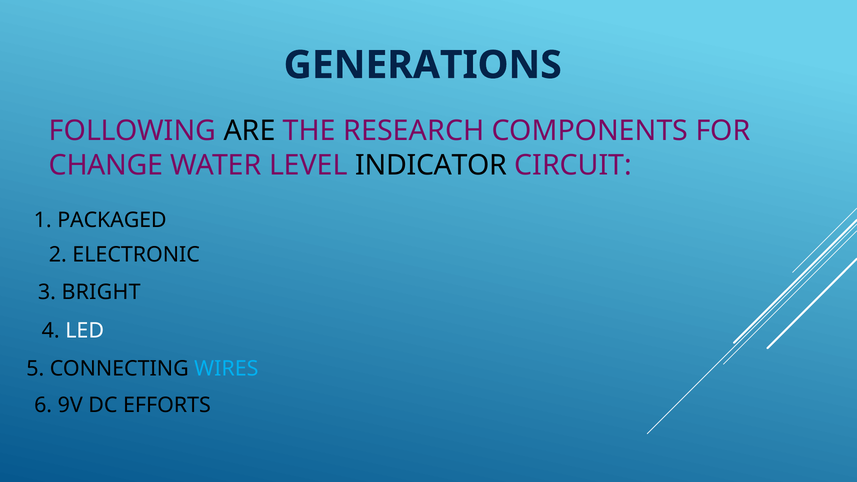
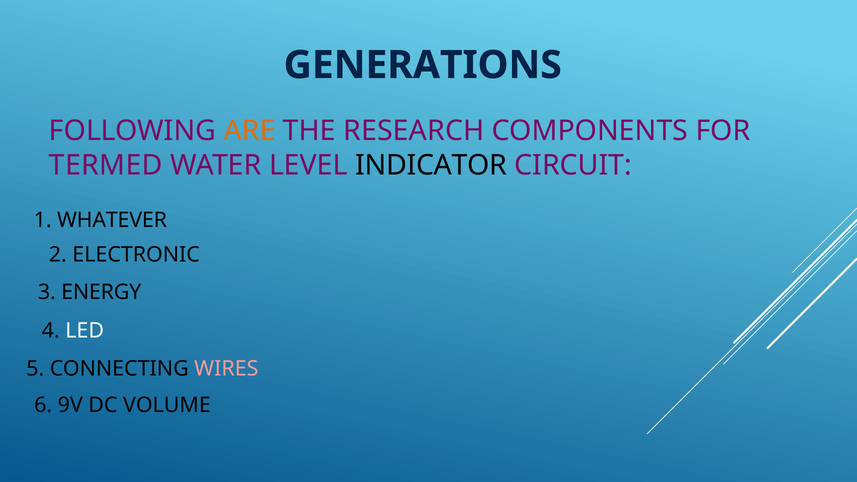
ARE colour: black -> orange (250, 131)
CHANGE: CHANGE -> TERMED (106, 165)
PACKAGED: PACKAGED -> WHATEVER (112, 220)
BRIGHT: BRIGHT -> ENERGY (101, 292)
WIRES colour: light blue -> pink (226, 369)
EFFORTS: EFFORTS -> VOLUME (167, 405)
